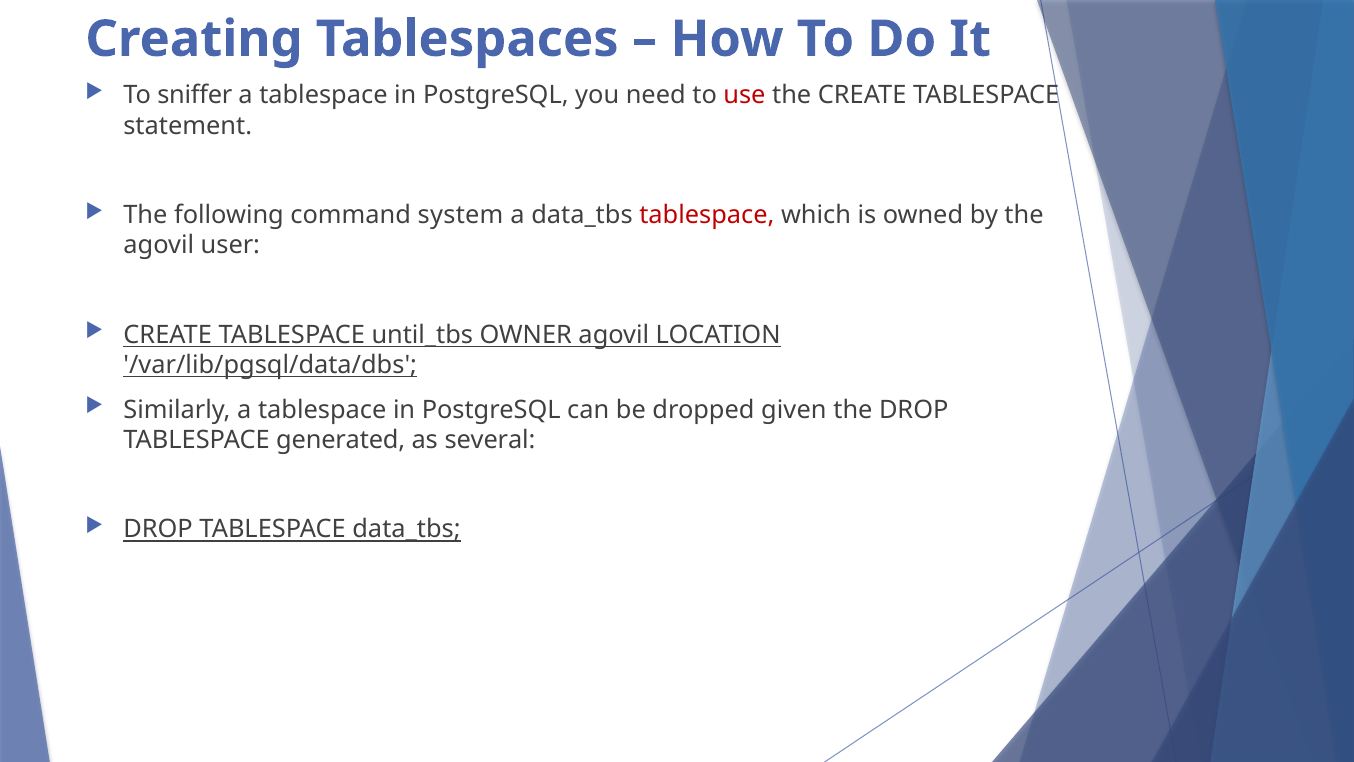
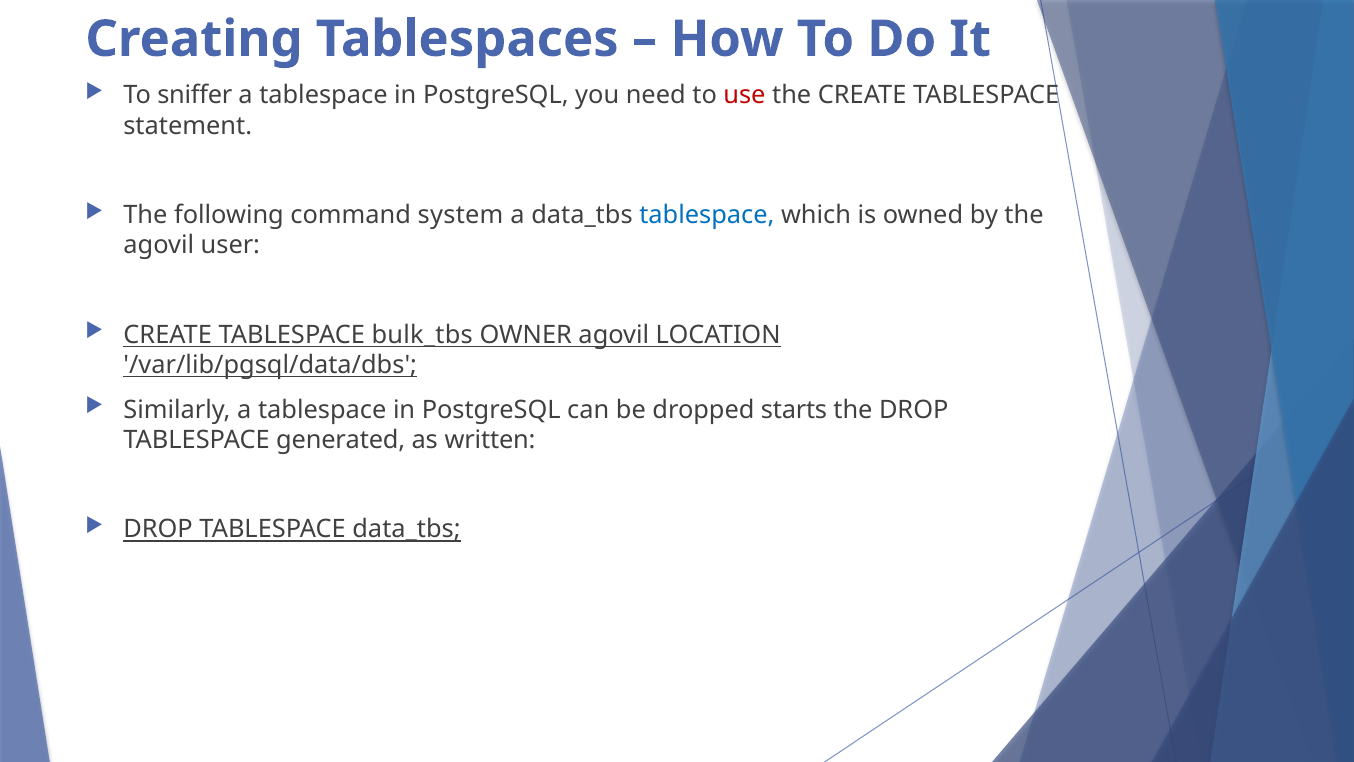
tablespace colour: red -> blue (707, 215)
until_tbs: until_tbs -> bulk_tbs (422, 335)
given: given -> starts (794, 410)
several: several -> written (490, 440)
